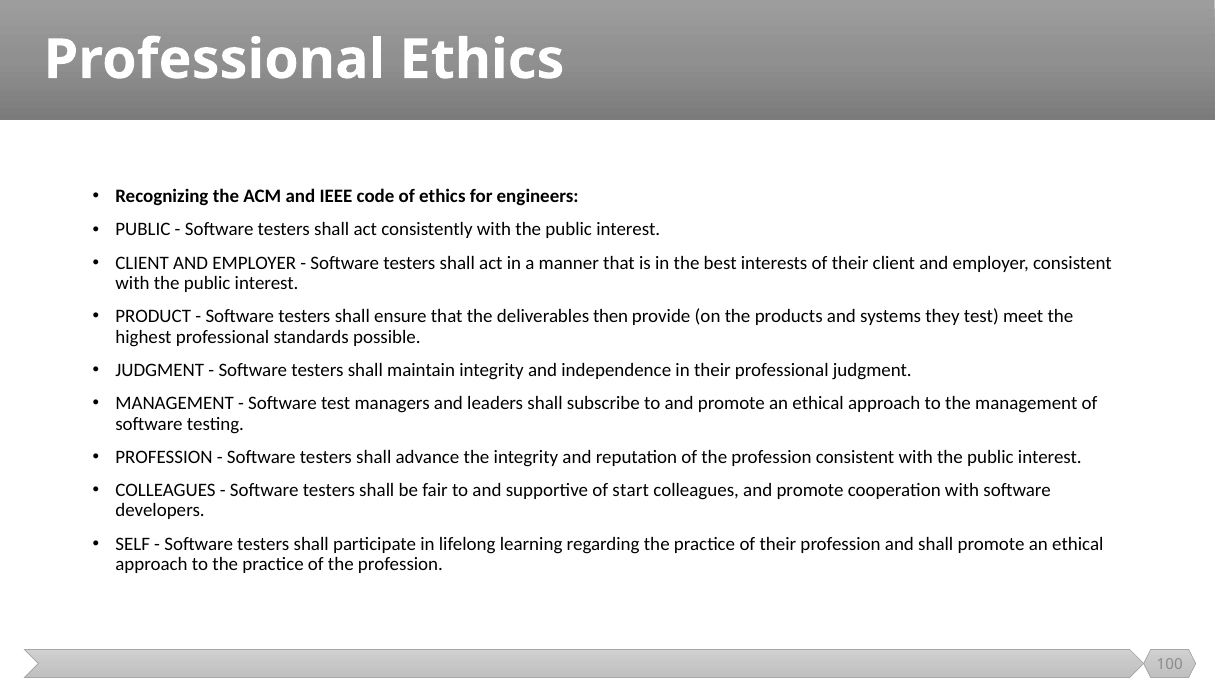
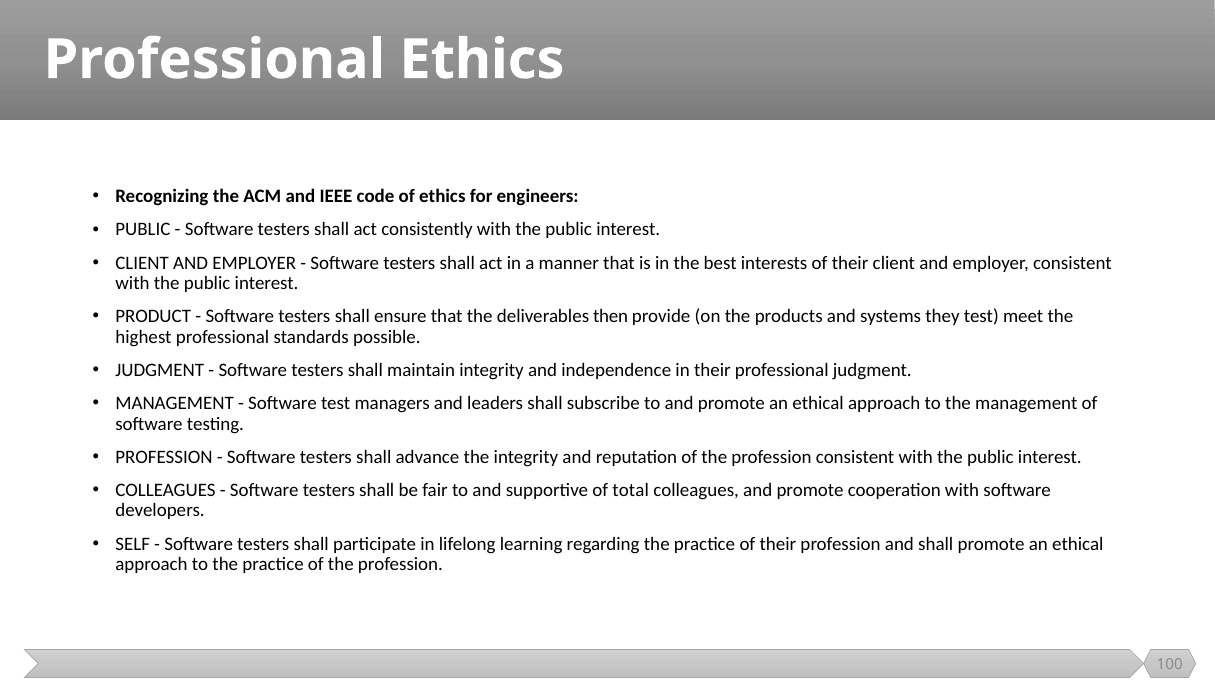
start: start -> total (631, 490)
